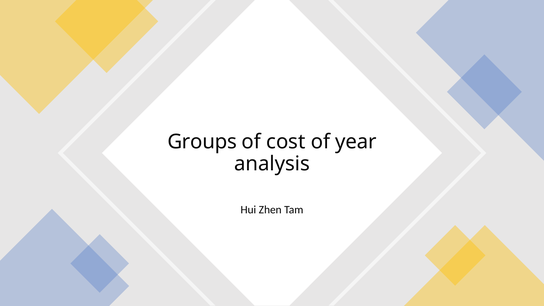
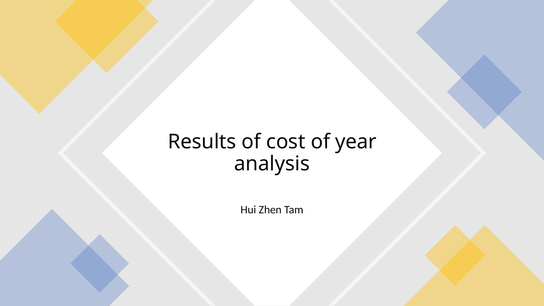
Groups: Groups -> Results (202, 142)
